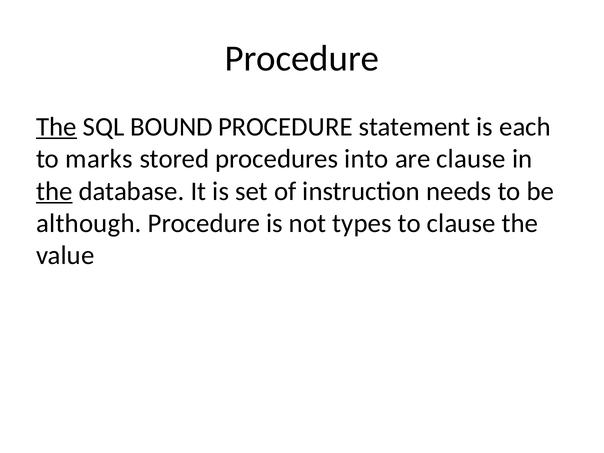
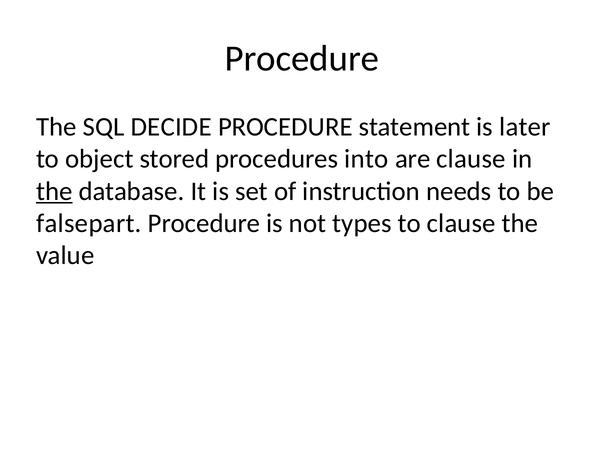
The underline: present -> none (56, 127)
BOUND: BOUND -> DECIDE (171, 127)
each: each -> later (525, 127)
marks: marks -> object (99, 159)
although: although -> falsepart (89, 223)
